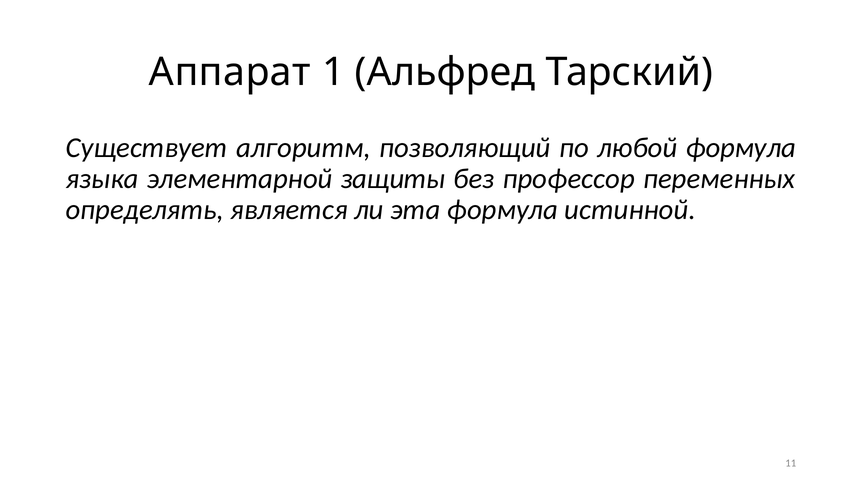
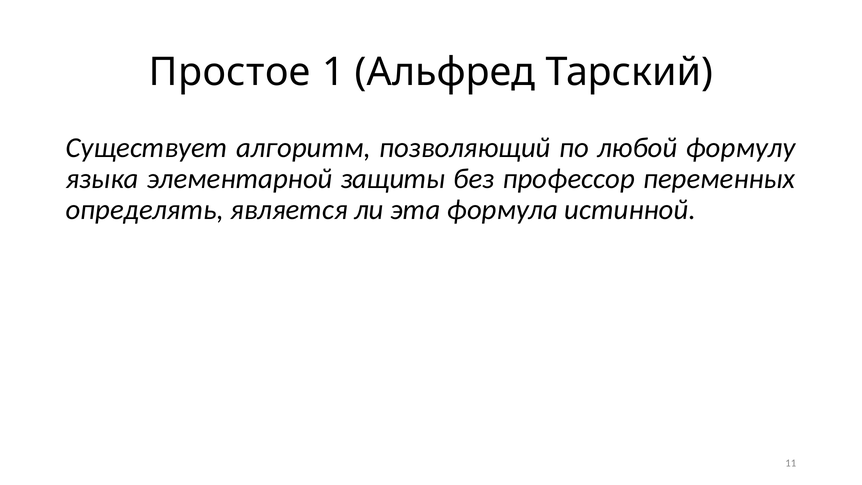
Аппарат: Аппарат -> Простое (230, 72)
любой формула: формула -> формулу (741, 148)
